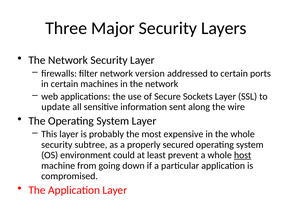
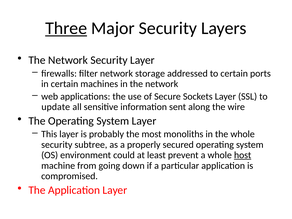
Three underline: none -> present (66, 28)
version: version -> storage (150, 73)
expensive: expensive -> monoliths (183, 134)
